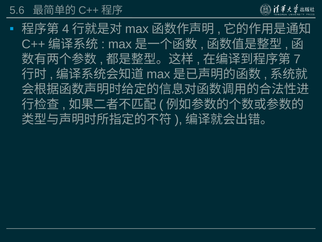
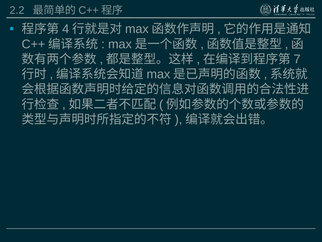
5.6: 5.6 -> 2.2 (17, 10)
